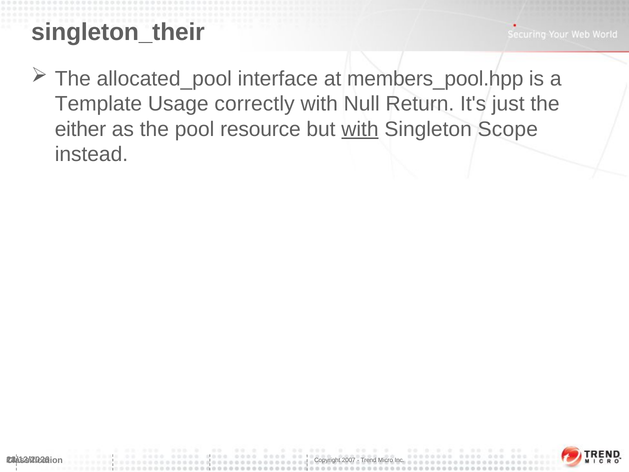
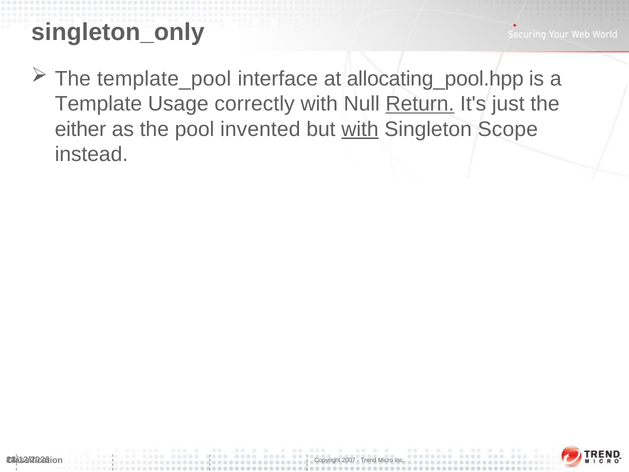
singleton_their: singleton_their -> singleton_only (118, 32)
allocated_pool: allocated_pool -> template_pool (164, 79)
members_pool.hpp: members_pool.hpp -> allocating_pool.hpp (435, 79)
Return underline: none -> present (420, 104)
resource: resource -> invented (260, 129)
